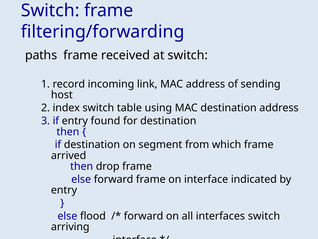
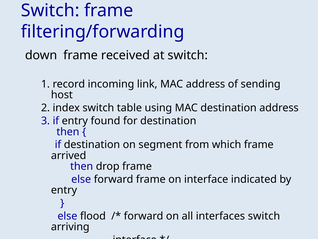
paths: paths -> down (41, 55)
